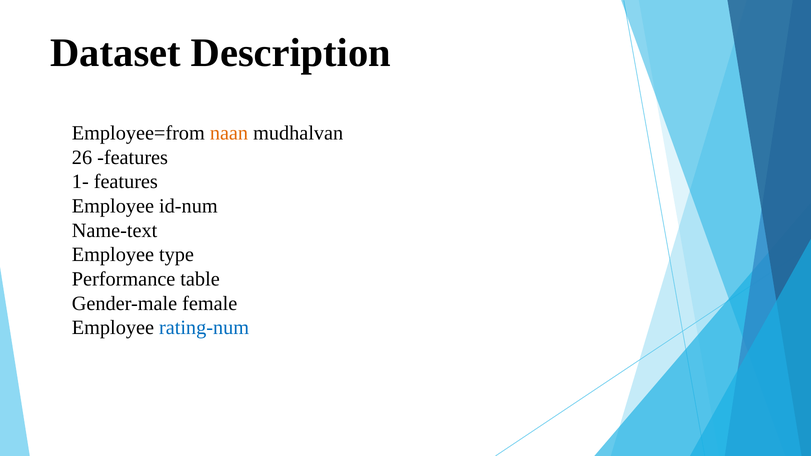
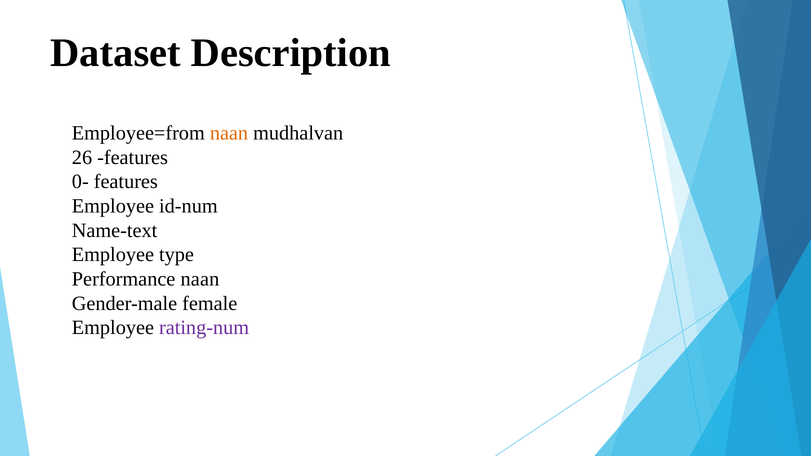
1-: 1- -> 0- (80, 182)
Performance table: table -> naan (200, 279)
rating-num colour: blue -> purple (204, 328)
